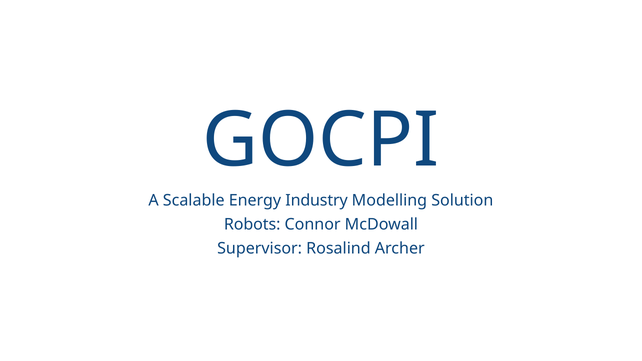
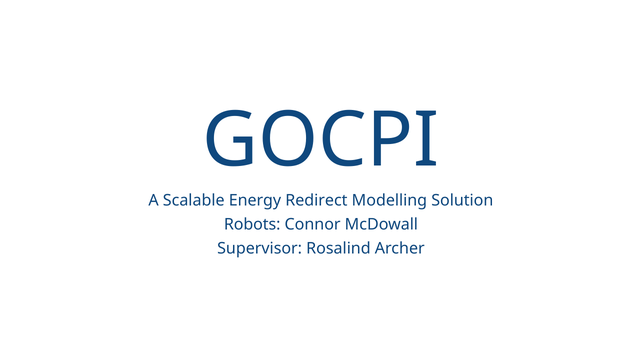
Industry: Industry -> Redirect (316, 201)
